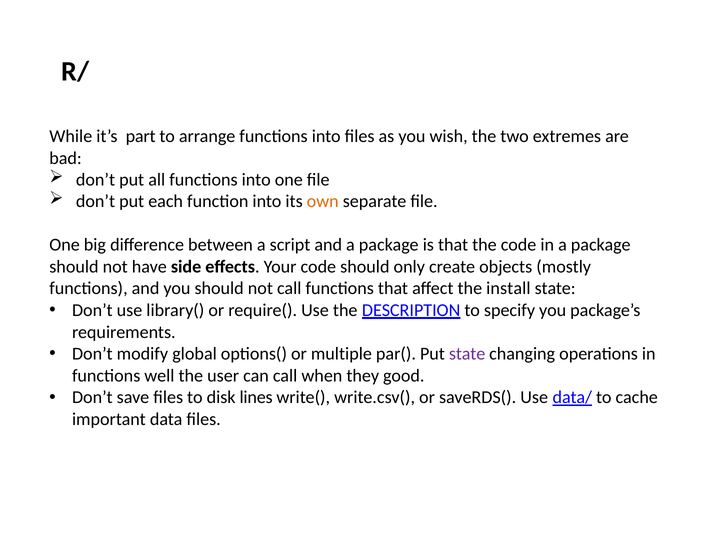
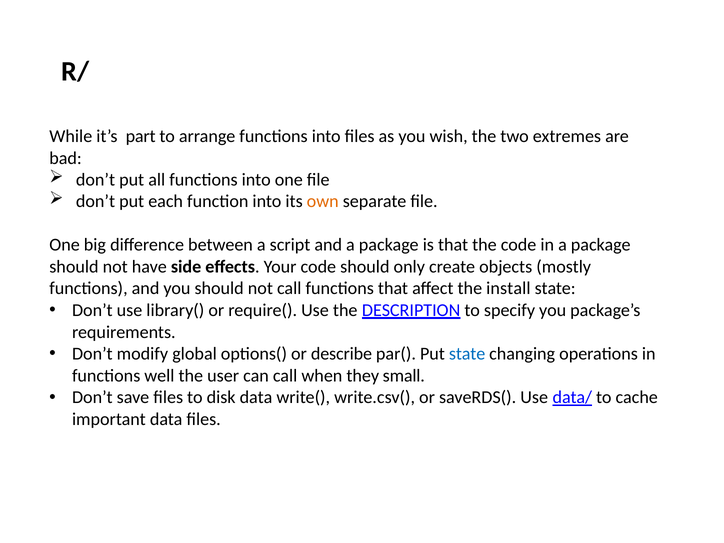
multiple: multiple -> describe (341, 354)
state colour: purple -> blue (467, 354)
good: good -> small (404, 376)
disk lines: lines -> data (256, 397)
